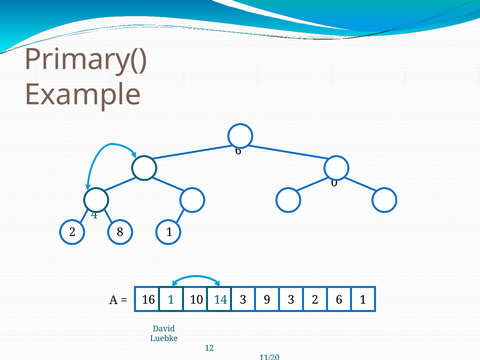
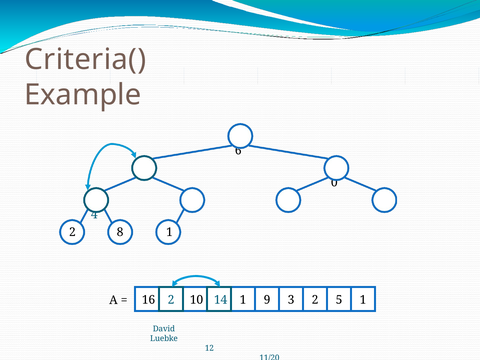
Primary(: Primary( -> Criteria( (85, 60)
16 1: 1 -> 2 (171, 300)
14 3: 3 -> 1 (243, 300)
2 6: 6 -> 5 (339, 300)
